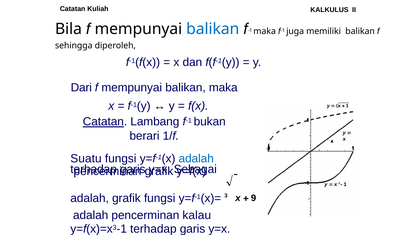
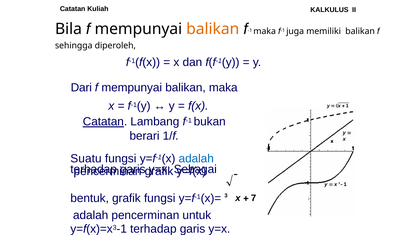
balikan colour: blue -> orange (213, 29)
adalah: adalah -> bentuk (90, 198)
9: 9 -> 7 (254, 198)
kalau: kalau -> untuk (197, 215)
